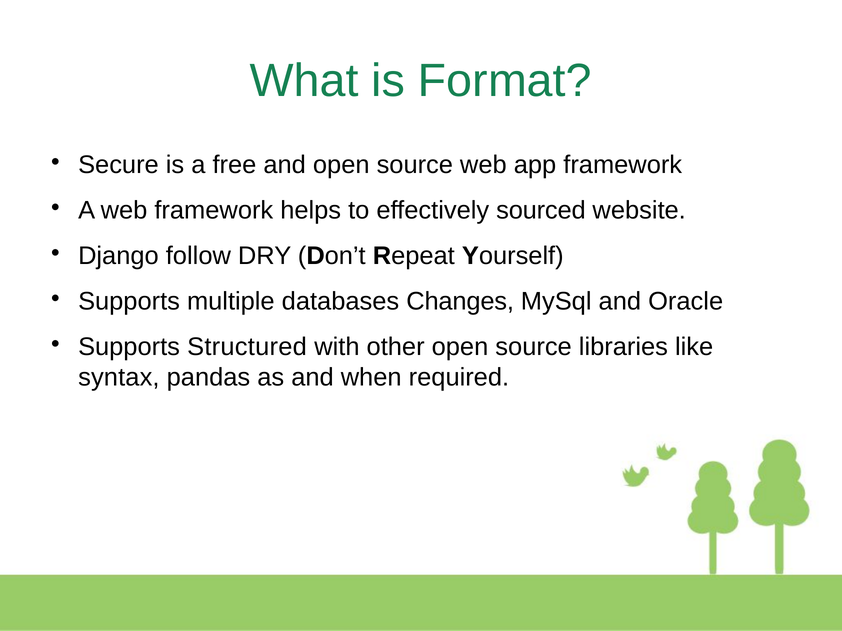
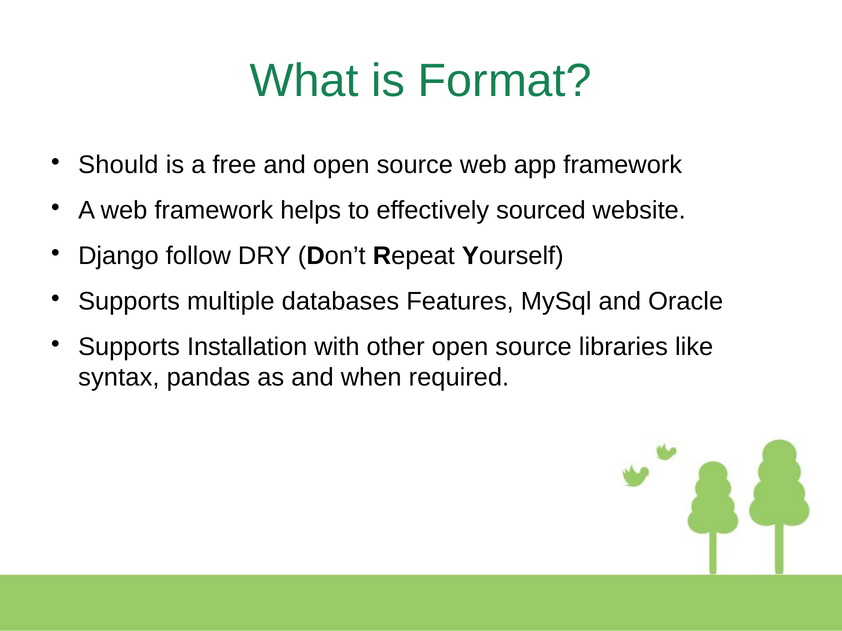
Secure: Secure -> Should (118, 165)
Changes: Changes -> Features (460, 301)
Structured: Structured -> Installation (247, 347)
